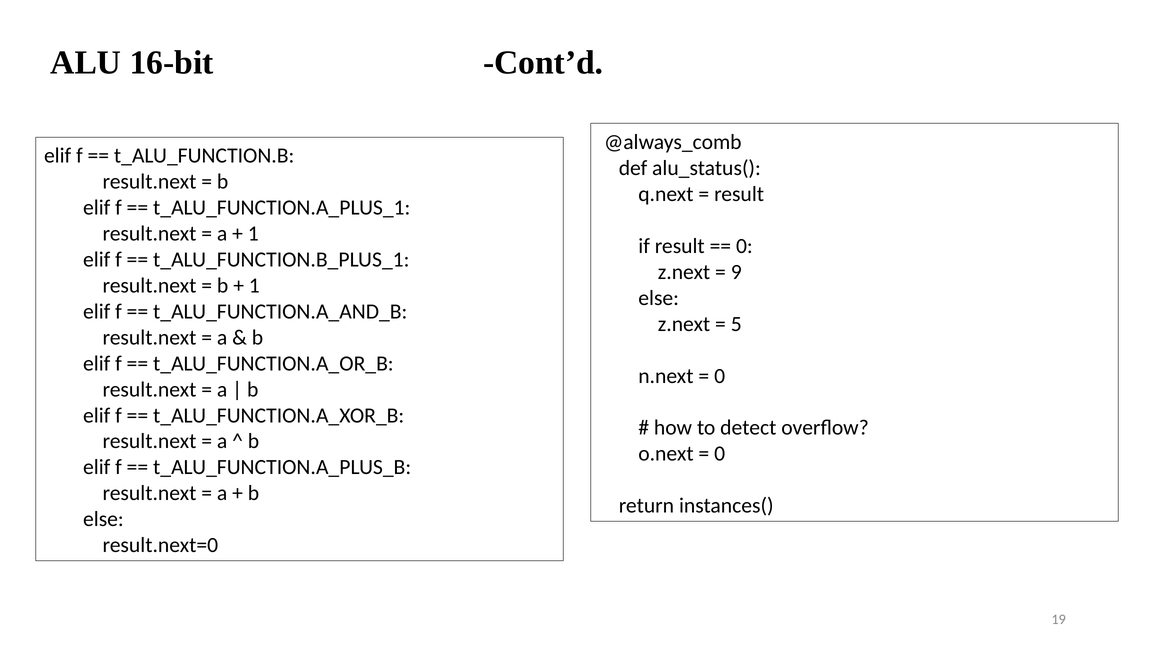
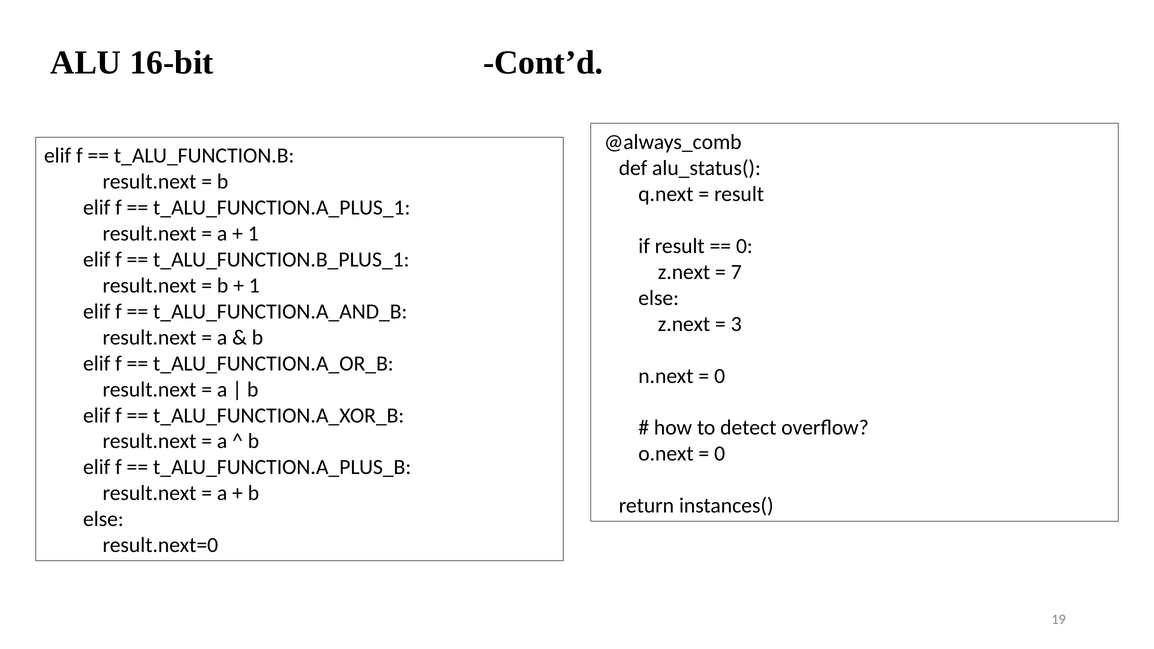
9: 9 -> 7 (736, 272)
5: 5 -> 3 (736, 324)
